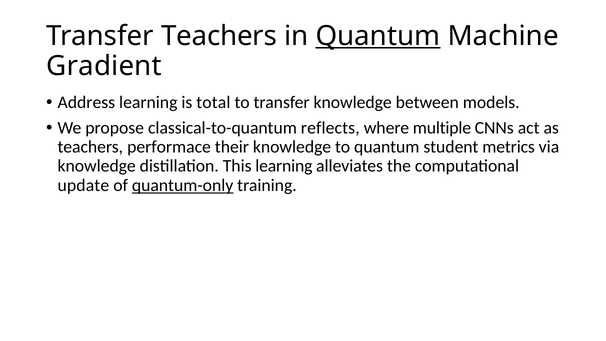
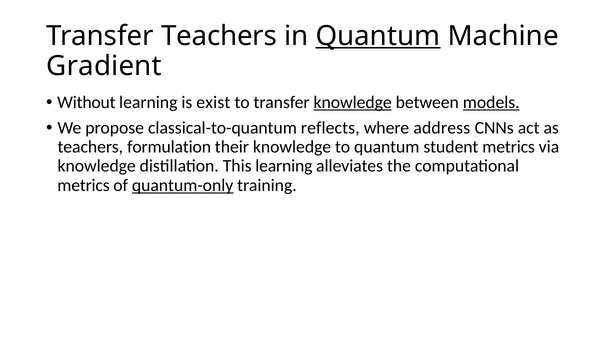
Address: Address -> Without (86, 102)
total: total -> exist (213, 102)
knowledge underline: none -> present (353, 102)
models underline: none -> present (491, 102)
multiple: multiple -> address (442, 128)
performace: performace -> formulation (169, 147)
update: update -> metrics (84, 185)
